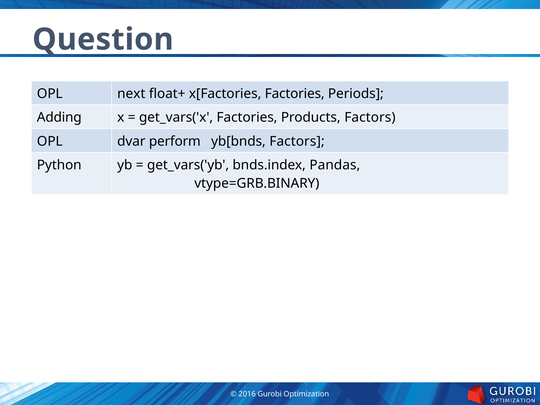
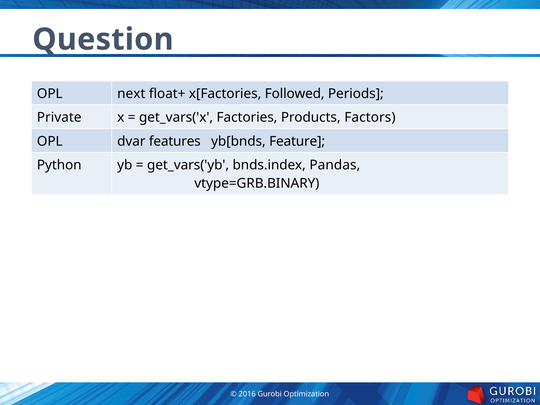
x[Factories Factories: Factories -> Followed (295, 94)
Adding: Adding -> Private (59, 117)
perform: perform -> features (175, 141)
yb[bnds Factors: Factors -> Feature (297, 141)
